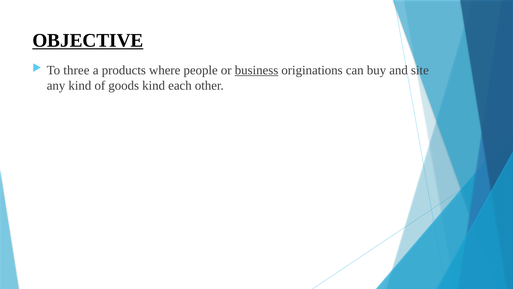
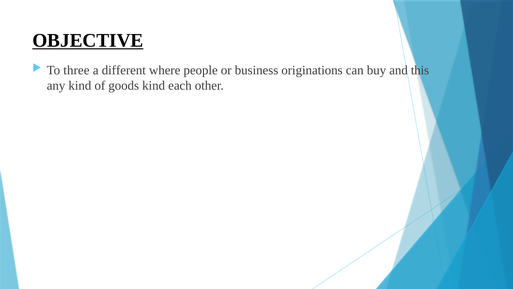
products: products -> different (124, 70)
business underline: present -> none (257, 70)
site: site -> this (420, 70)
